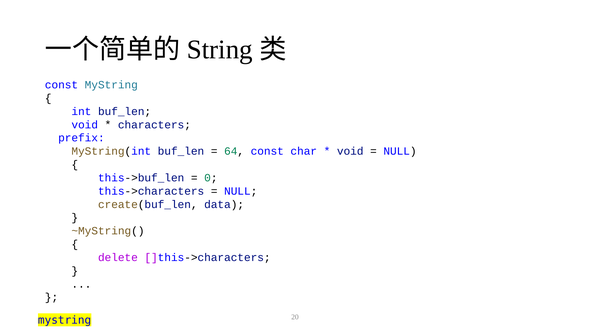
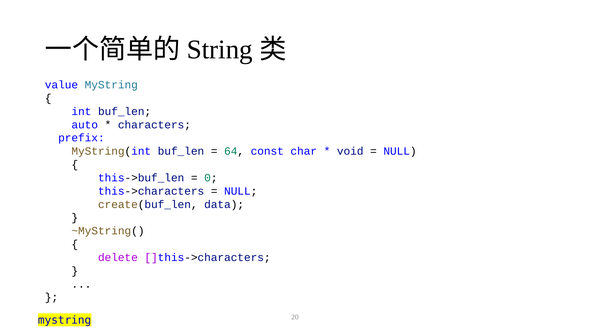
const: const -> value (62, 85)
void: void -> auto (85, 125)
